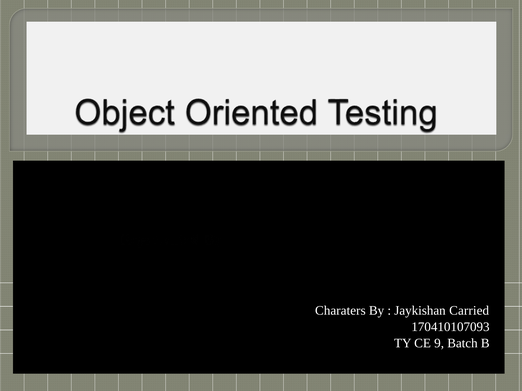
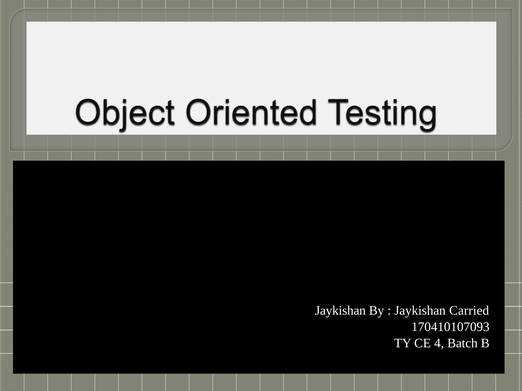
Charaters: Charaters -> Jaykishan (340, 311)
9: 9 -> 4 (439, 344)
